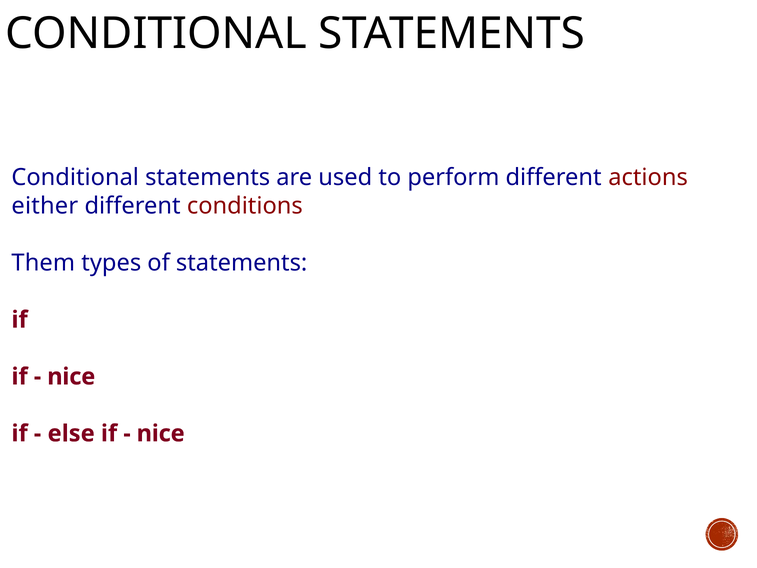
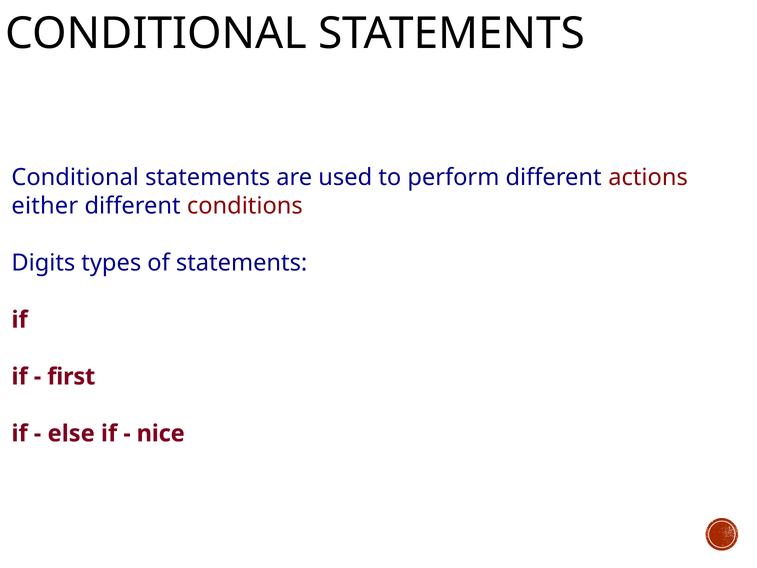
Them: Them -> Digits (43, 263)
nice: nice -> first (71, 377)
